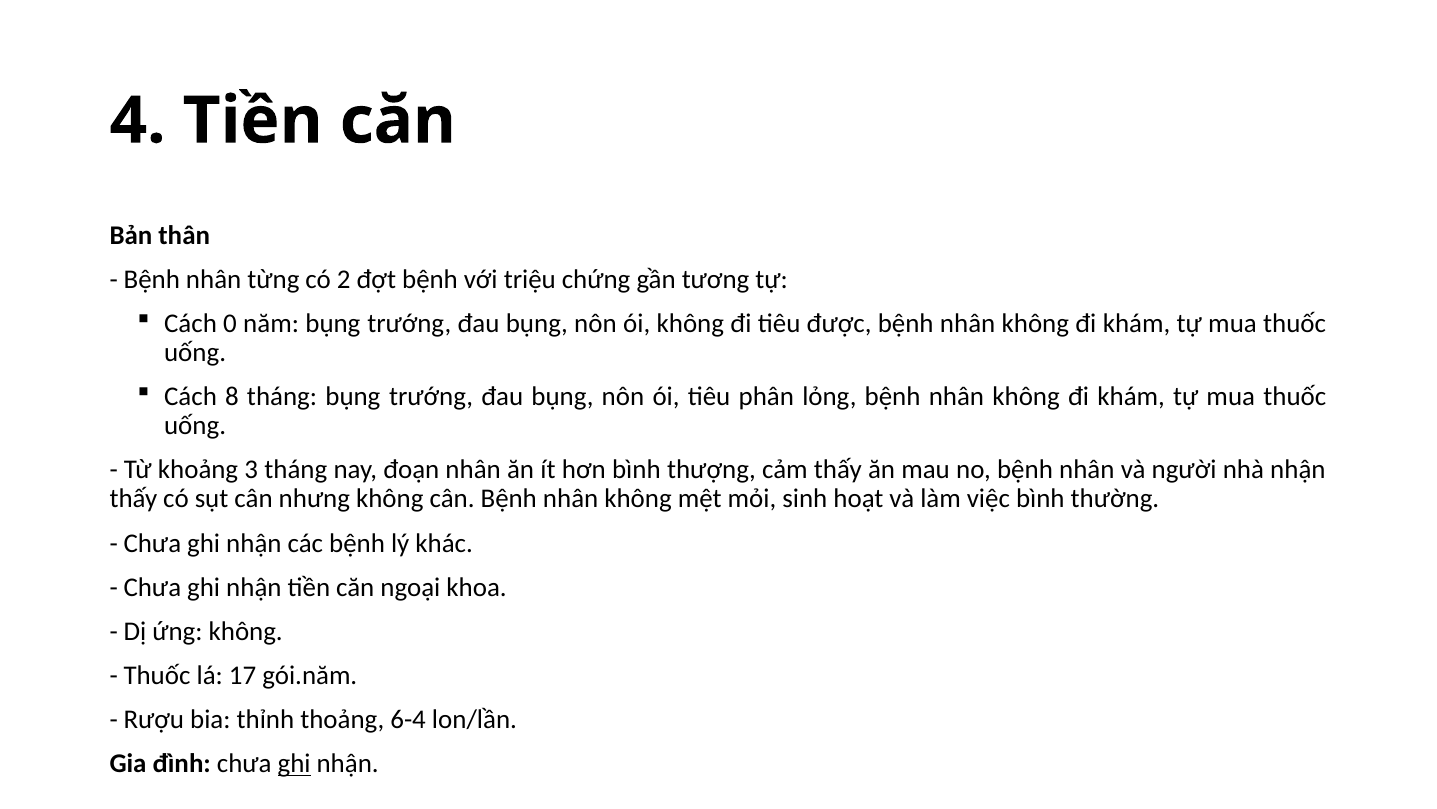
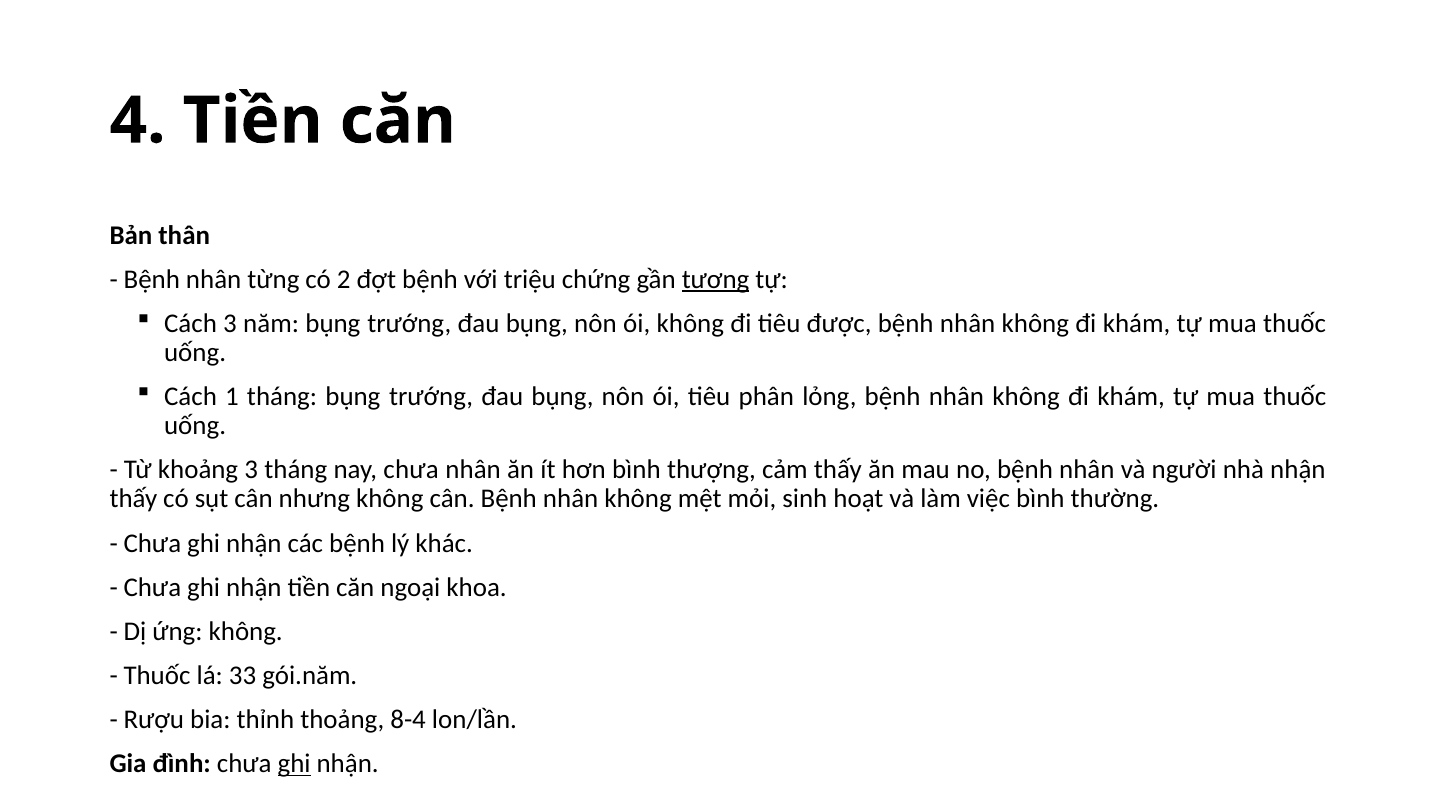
tương underline: none -> present (716, 279)
Cách 0: 0 -> 3 (230, 323)
8: 8 -> 1 (232, 396)
nay đoạn: đoạn -> chưa (411, 470)
17: 17 -> 33 (243, 675)
6-4: 6-4 -> 8-4 (408, 719)
